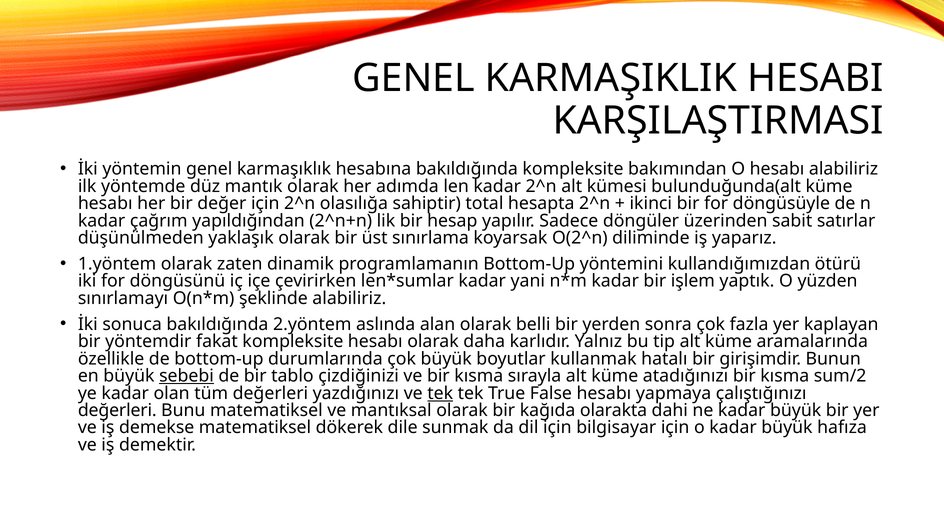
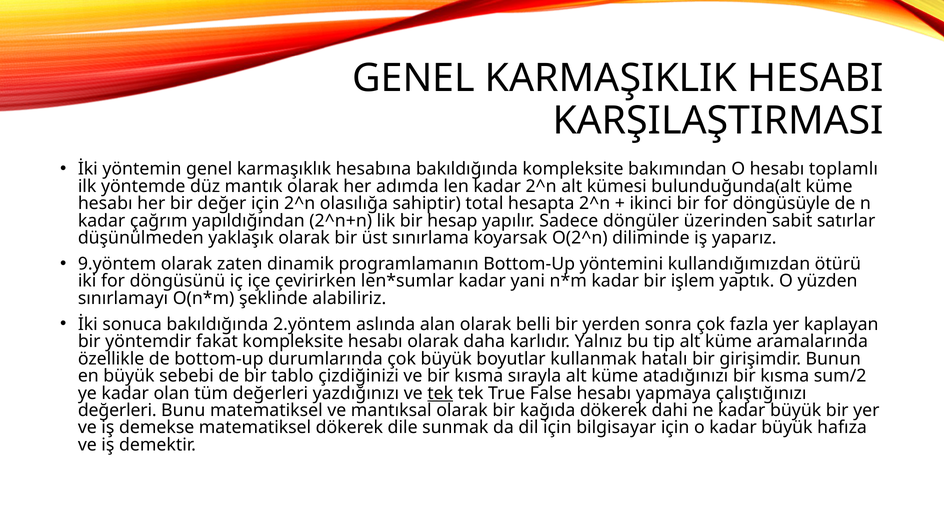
hesabı alabiliriz: alabiliriz -> toplamlı (844, 169)
1.yöntem: 1.yöntem -> 9.yöntem (117, 264)
sebebi underline: present -> none (187, 376)
kağıda olarakta: olarakta -> dökerek (614, 410)
